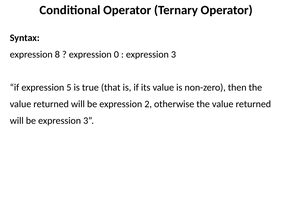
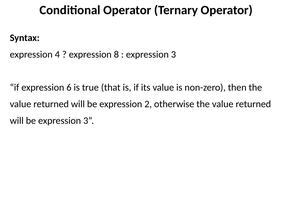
8: 8 -> 4 (57, 54)
0: 0 -> 8 (116, 54)
5: 5 -> 6 (69, 87)
